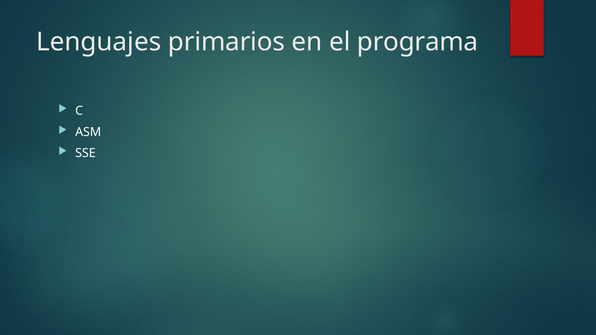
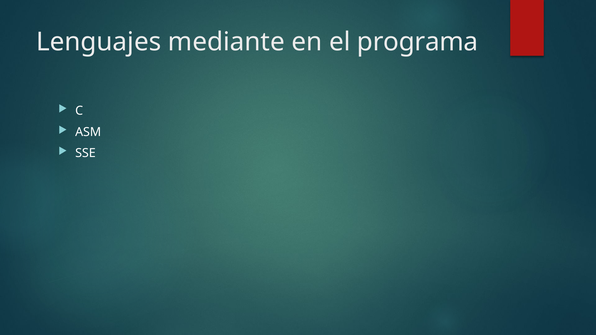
primarios: primarios -> mediante (226, 42)
